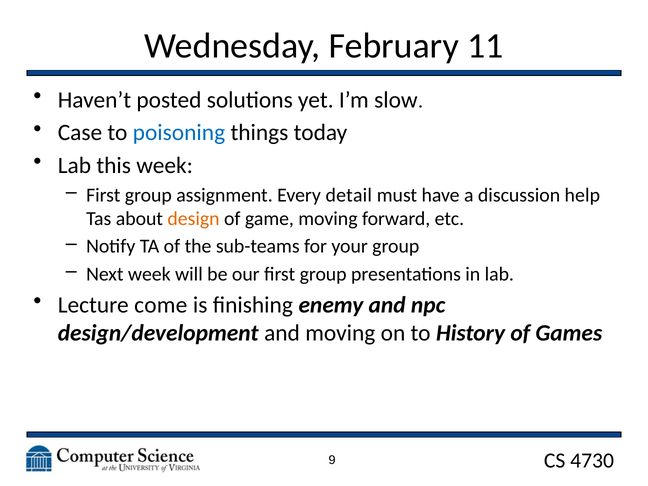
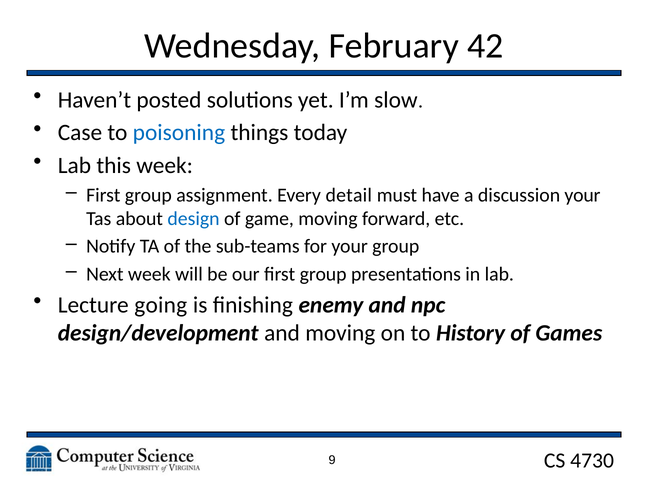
11: 11 -> 42 (485, 46)
discussion help: help -> your (582, 195)
design colour: orange -> blue (194, 219)
come: come -> going (161, 305)
